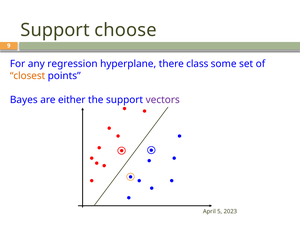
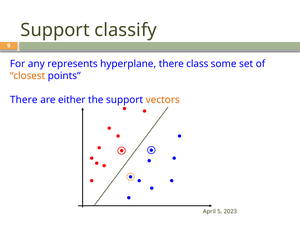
choose: choose -> classify (126, 30)
regression: regression -> represents (72, 64)
Bayes: Bayes -> There (24, 100)
vectors colour: purple -> orange (163, 100)
